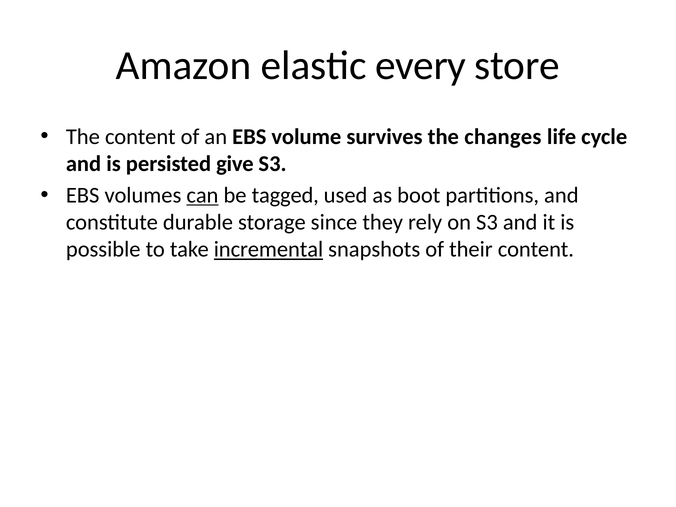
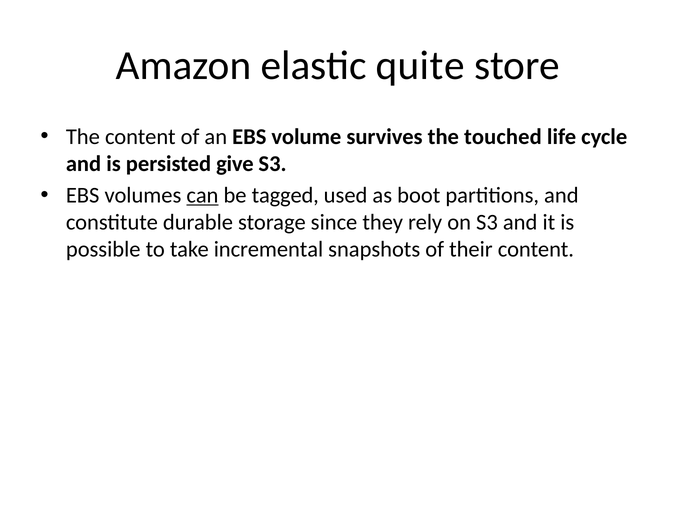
every: every -> quite (420, 65)
changes: changes -> touched (503, 137)
incremental underline: present -> none (268, 249)
